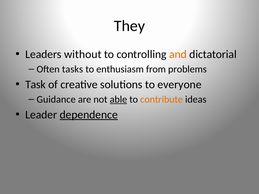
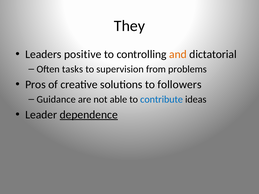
without: without -> positive (83, 54)
enthusiasm: enthusiasm -> supervision (120, 69)
Task: Task -> Pros (35, 85)
everyone: everyone -> followers (180, 85)
able underline: present -> none (118, 99)
contribute colour: orange -> blue (162, 99)
